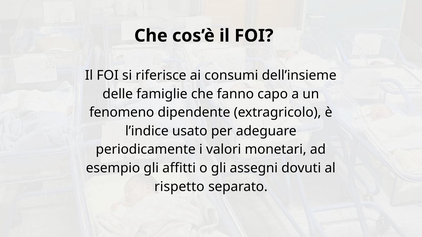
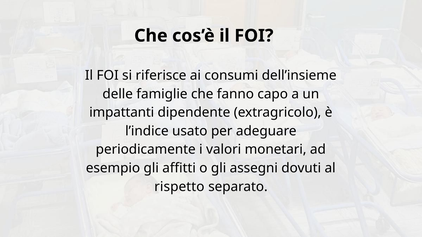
fenomeno: fenomeno -> impattanti (122, 113)
